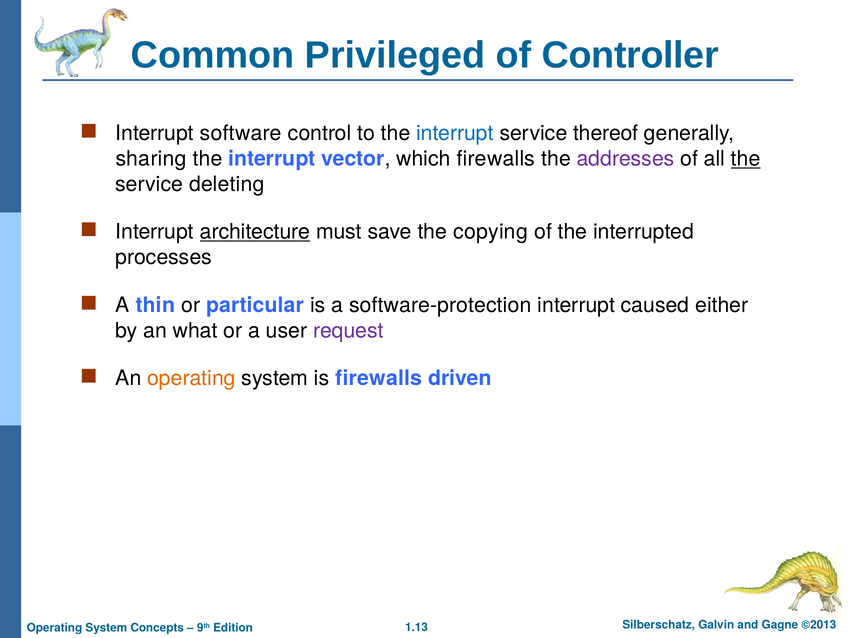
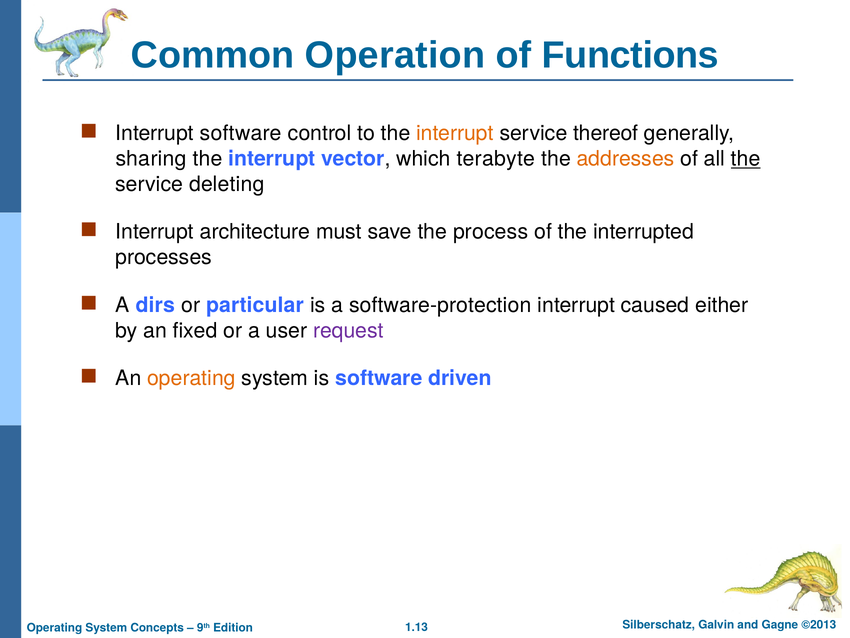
Privileged: Privileged -> Operation (395, 55)
Controller: Controller -> Functions (630, 55)
interrupt colour: blue -> orange (455, 133)
which firewalls: firewalls -> terabyte (496, 159)
addresses colour: purple -> orange (626, 159)
architecture underline: present -> none (255, 232)
copying: copying -> process (491, 232)
thin: thin -> dirs (155, 305)
what: what -> fixed (195, 330)
is firewalls: firewalls -> software (379, 378)
